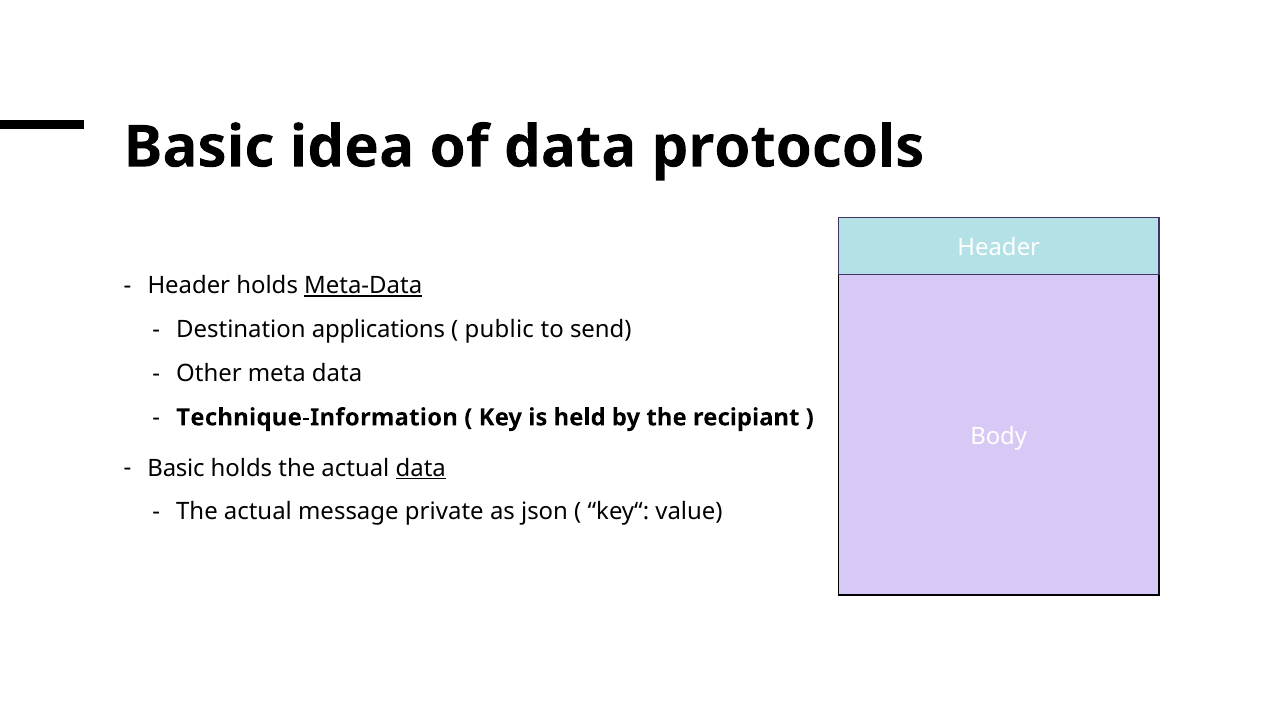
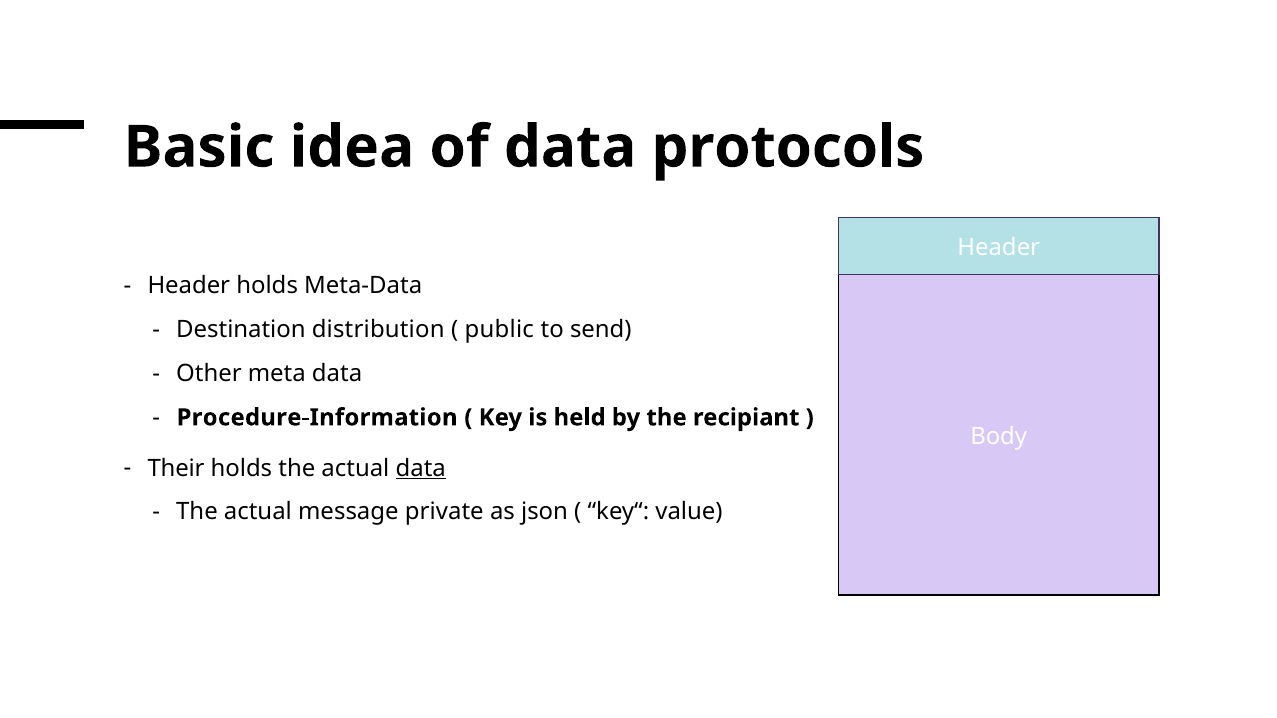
Meta-Data underline: present -> none (363, 286)
applications: applications -> distribution (378, 330)
Technique-Information: Technique-Information -> Procedure-Information (317, 418)
Basic: Basic -> Their (176, 468)
